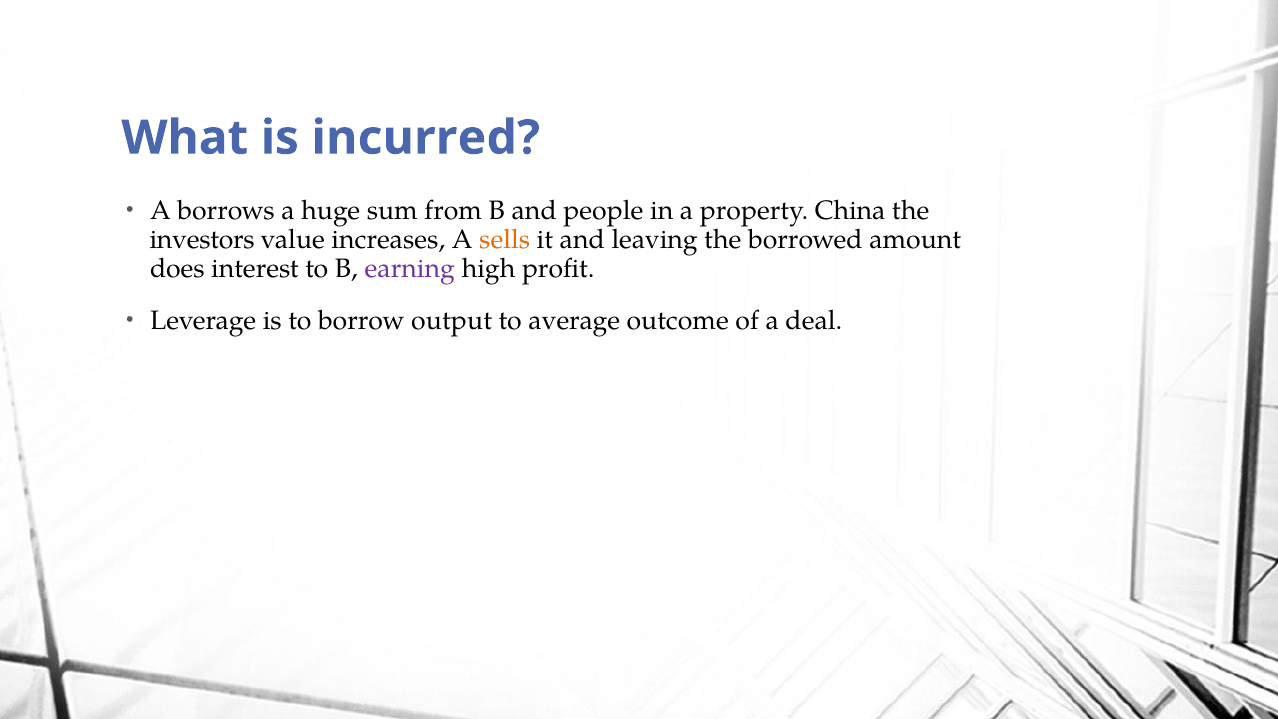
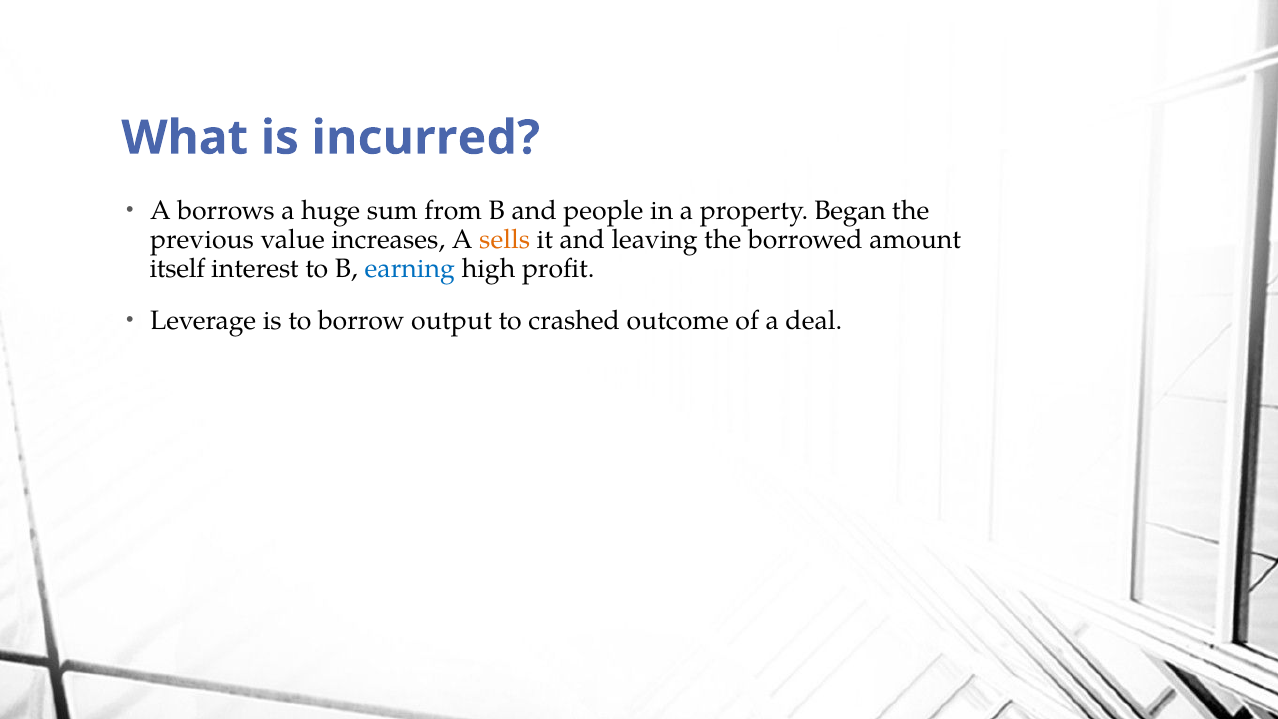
China: China -> Began (850, 211)
investors: investors -> previous (202, 240)
does: does -> itself (177, 268)
earning colour: purple -> blue (410, 268)
average: average -> crashed (574, 321)
